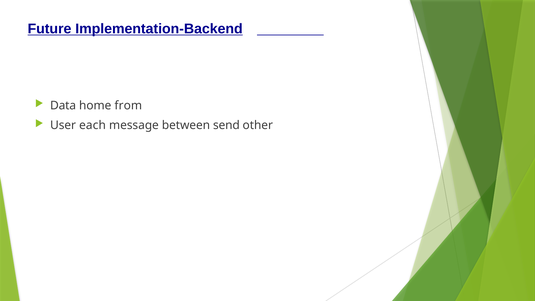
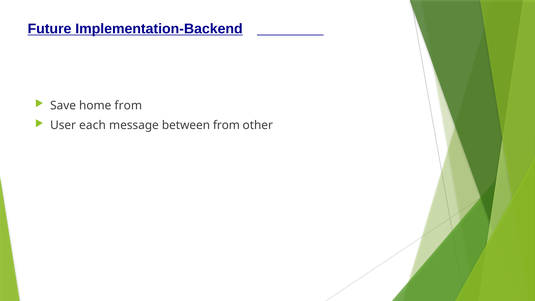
Data: Data -> Save (63, 105)
between send: send -> from (226, 125)
